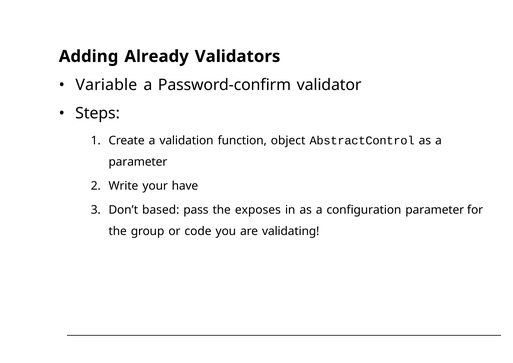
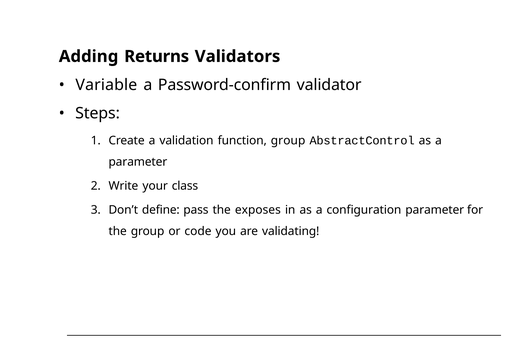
Already: Already -> Returns (157, 56)
function object: object -> group (288, 140)
have: have -> class (185, 186)
based: based -> define (161, 210)
